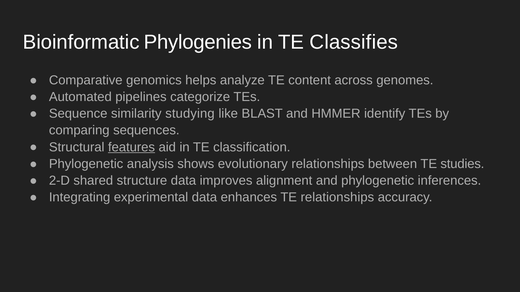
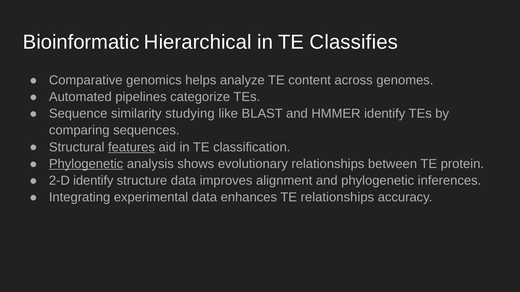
Phylogenies: Phylogenies -> Hierarchical (198, 42)
Phylogenetic underline: none -> present (86, 164)
studies: studies -> protein (462, 164)
2-D shared: shared -> identify (93, 181)
